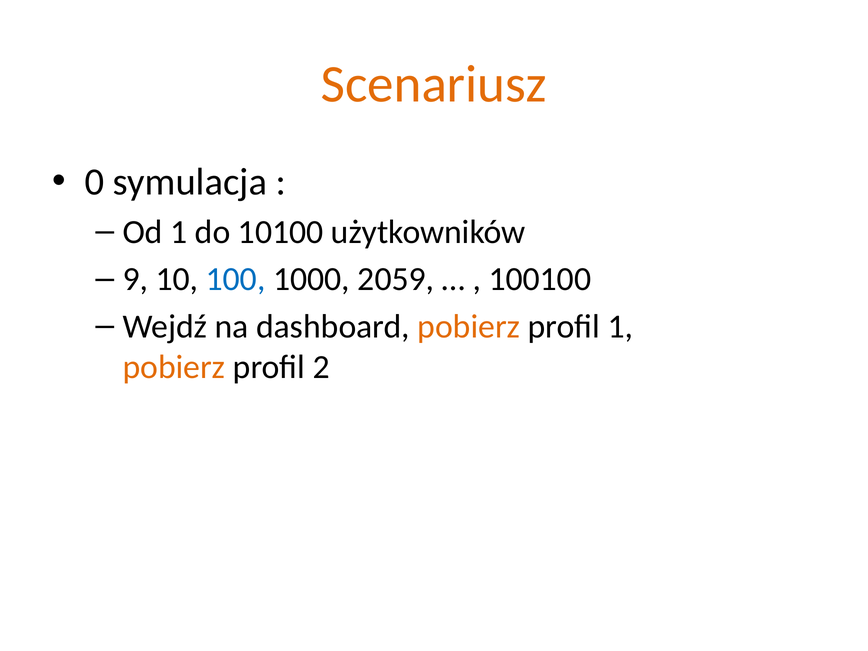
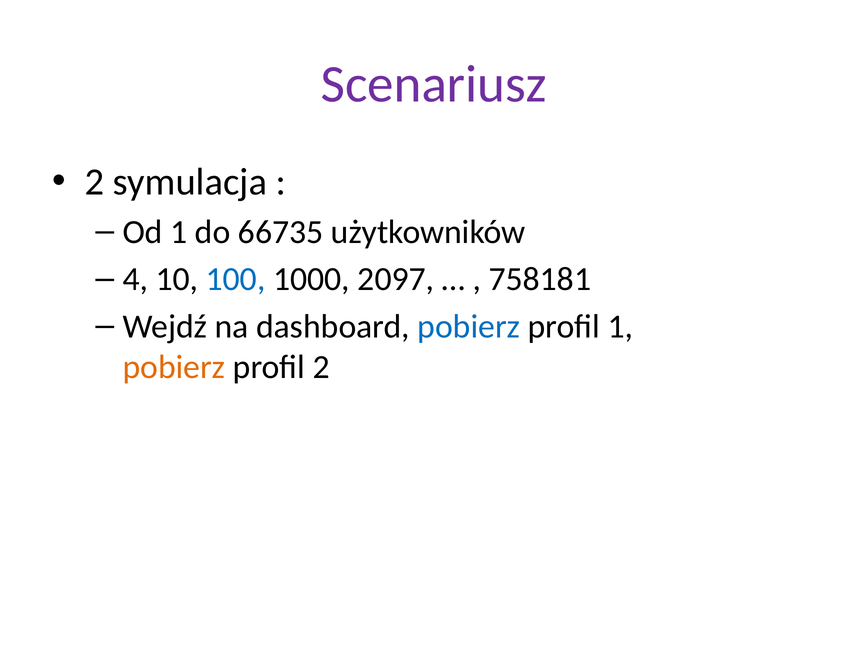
Scenariusz colour: orange -> purple (434, 84)
0: 0 -> 2 (94, 182)
10100: 10100 -> 66735 (281, 232)
9: 9 -> 4 (135, 279)
2059: 2059 -> 2097 (396, 279)
100100: 100100 -> 758181 (540, 279)
pobierz colour: orange -> blue (469, 327)
